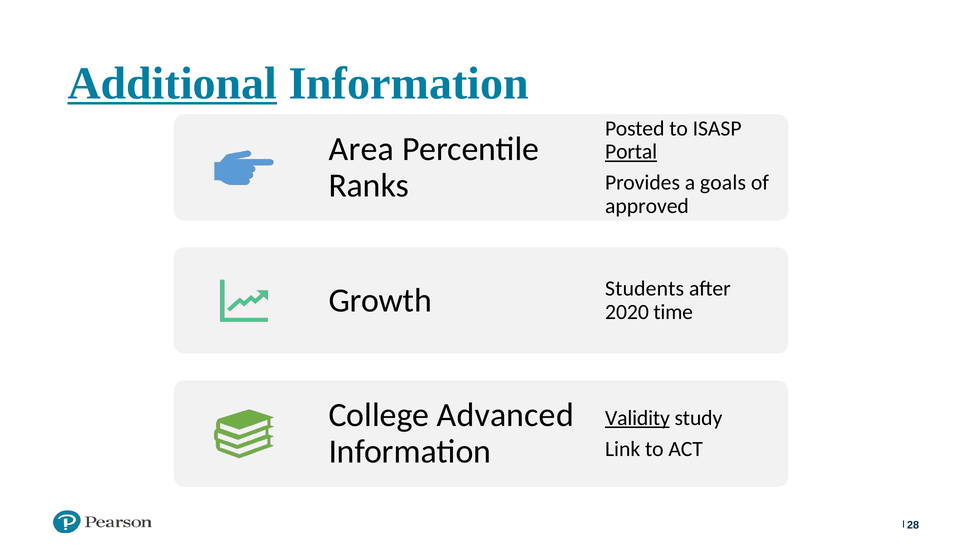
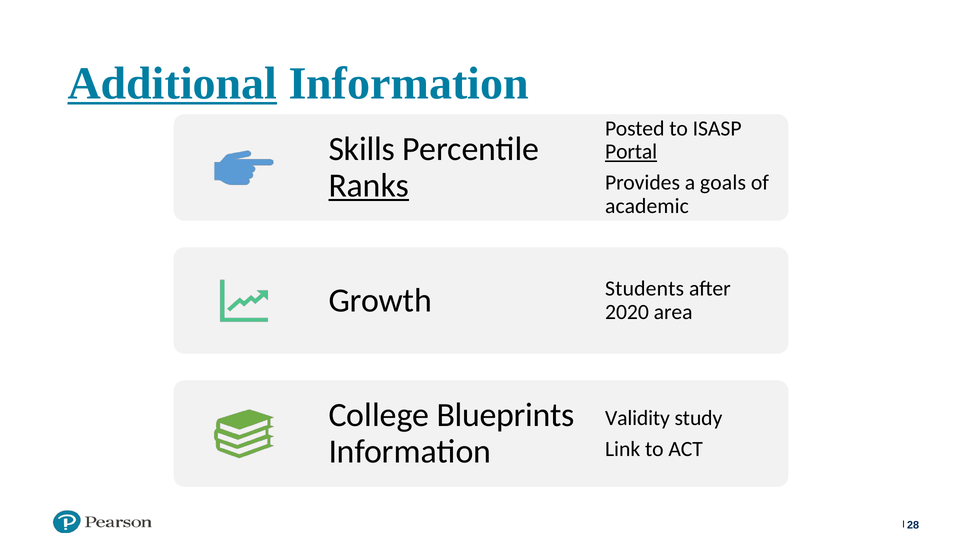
Area: Area -> Skills (362, 149)
Ranks underline: none -> present (369, 186)
approved: approved -> academic (647, 206)
time: time -> area (673, 312)
Advanced: Advanced -> Blueprints (506, 415)
Validity underline: present -> none (637, 418)
